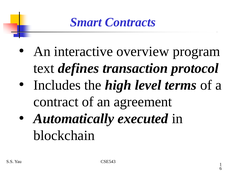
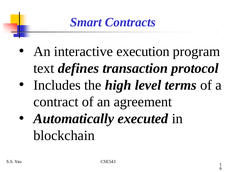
overview: overview -> execution (143, 51)
